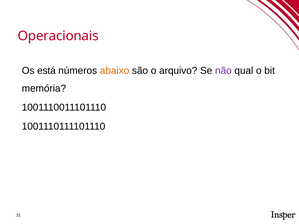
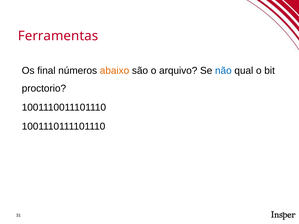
Operacionais: Operacionais -> Ferramentas (58, 36)
está: está -> final (46, 71)
não colour: purple -> blue (223, 71)
memória: memória -> proctorio (44, 89)
